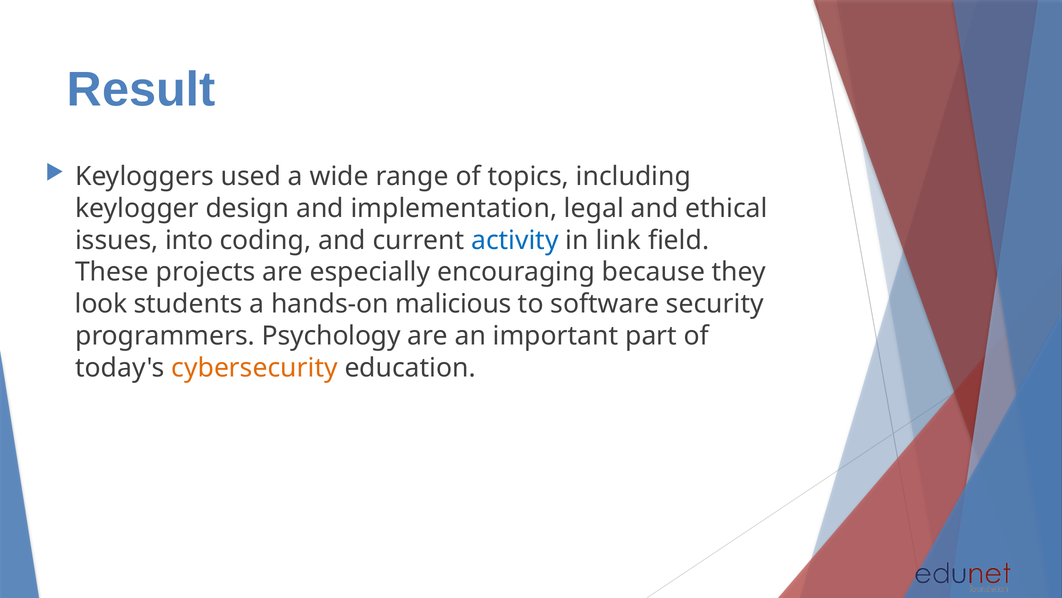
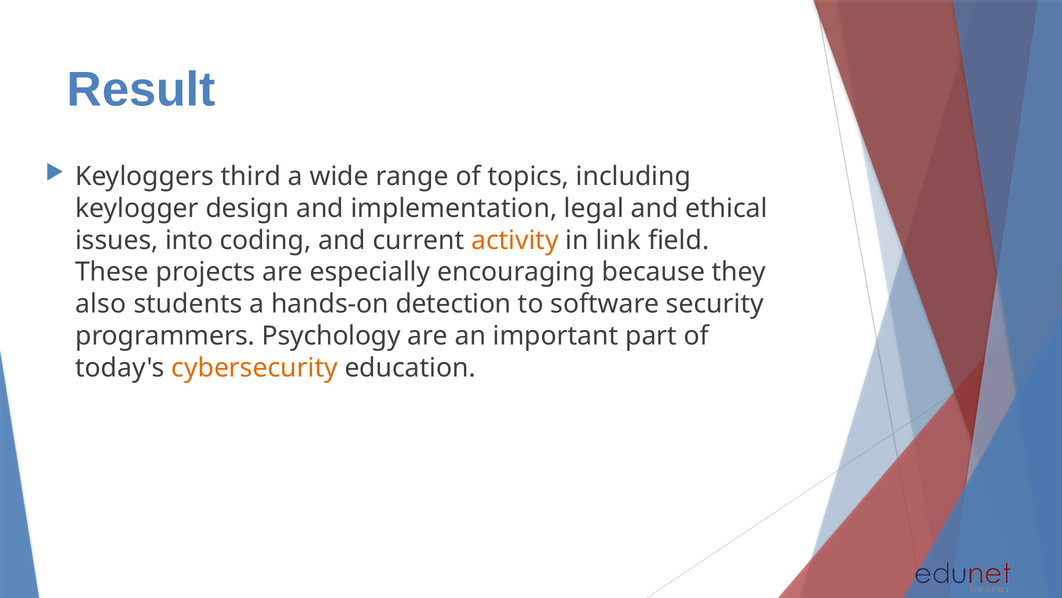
used: used -> third (251, 176)
activity colour: blue -> orange (515, 240)
look: look -> also (101, 304)
malicious: malicious -> detection (453, 304)
